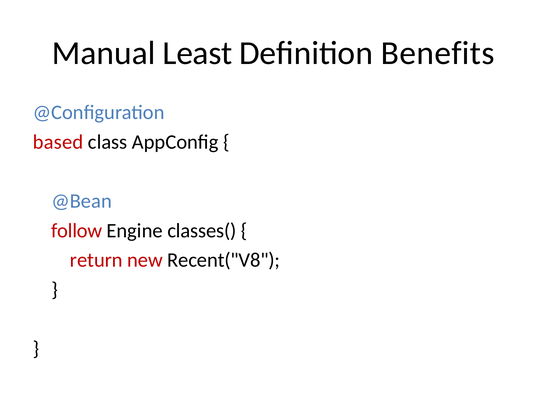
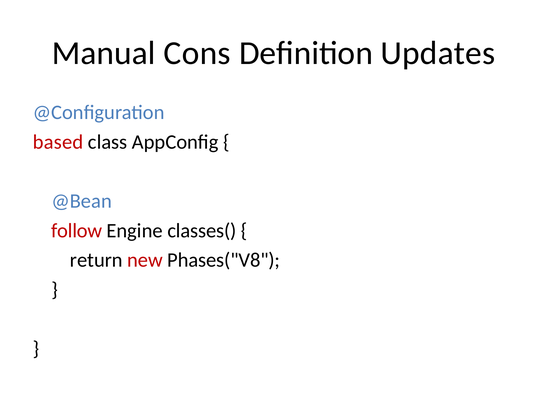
Least: Least -> Cons (197, 53)
Benefits: Benefits -> Updates (438, 53)
return colour: red -> black (96, 260)
Recent("V8: Recent("V8 -> Phases("V8 (224, 260)
